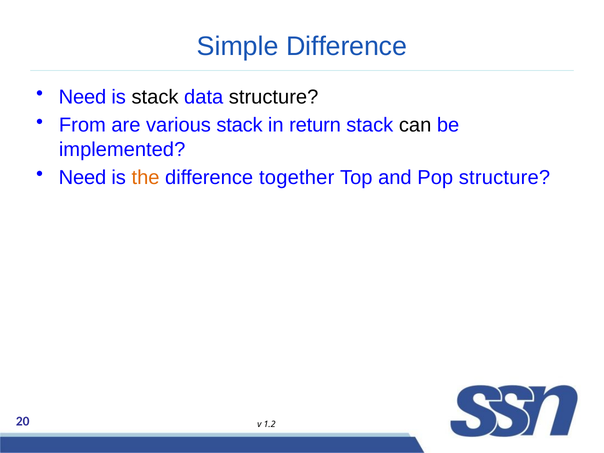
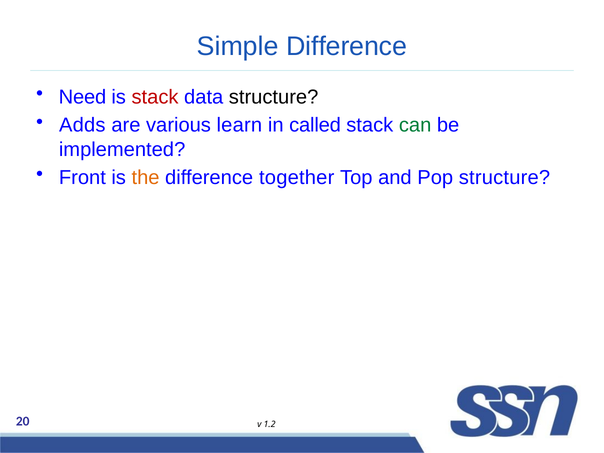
stack colour: black -> red (155, 97)
From: From -> Adds (82, 125)
various stack: stack -> learn (239, 125)
return: return -> called (315, 125)
can colour: black -> green (415, 125)
Need: Need -> Front (82, 178)
